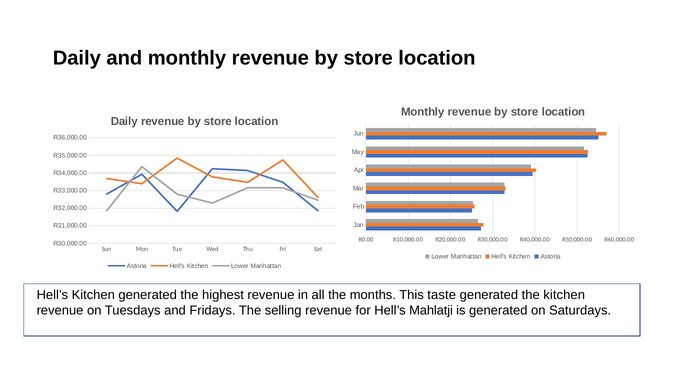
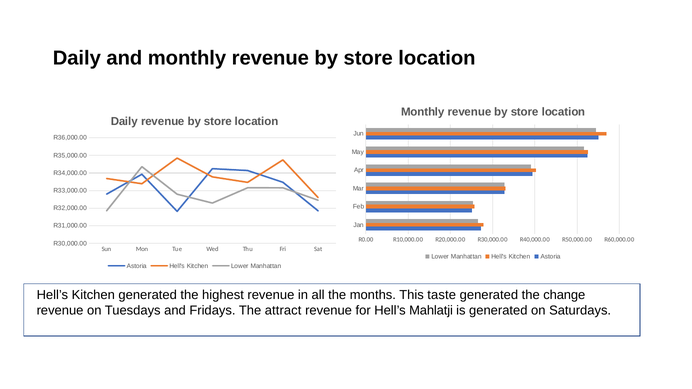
the kitchen: kitchen -> change (564, 295)
selling: selling -> attract (283, 311)
